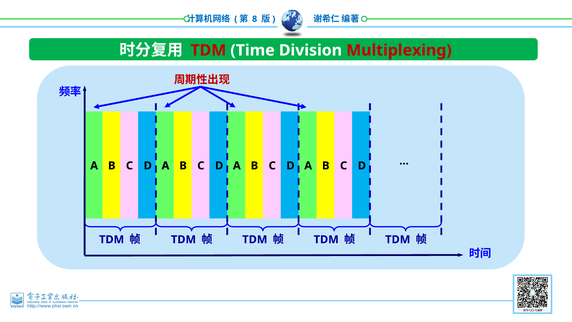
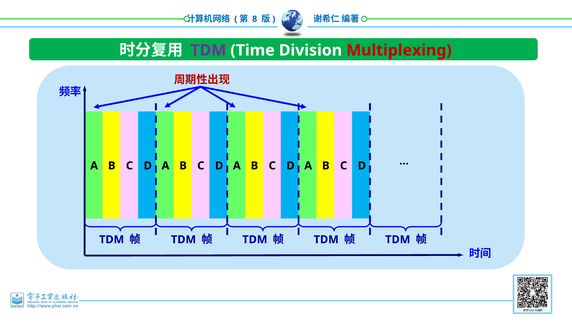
TDM colour: red -> purple (208, 50)
